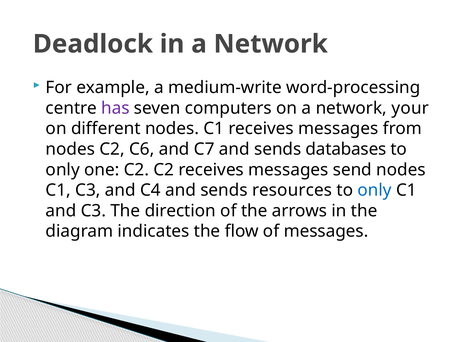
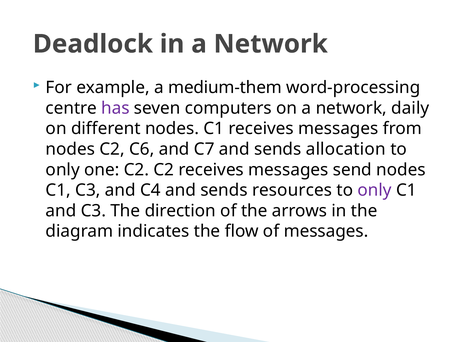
medium-write: medium-write -> medium-them (225, 88)
your: your -> daily (410, 108)
databases: databases -> allocation (346, 150)
only colour: blue -> purple (375, 191)
